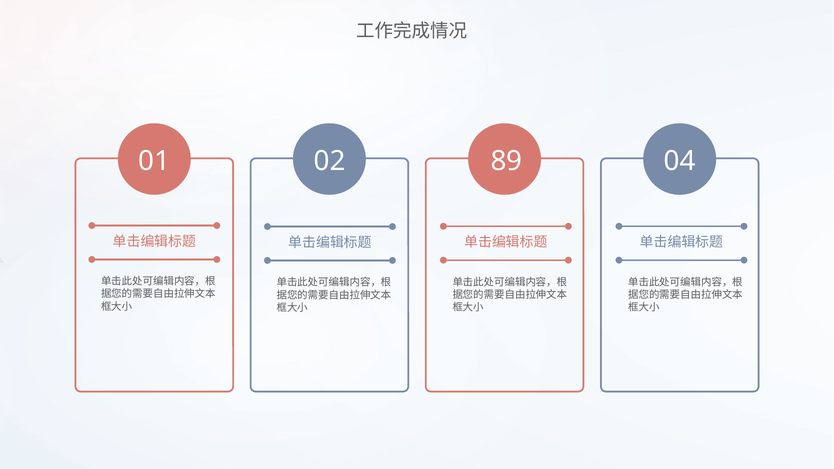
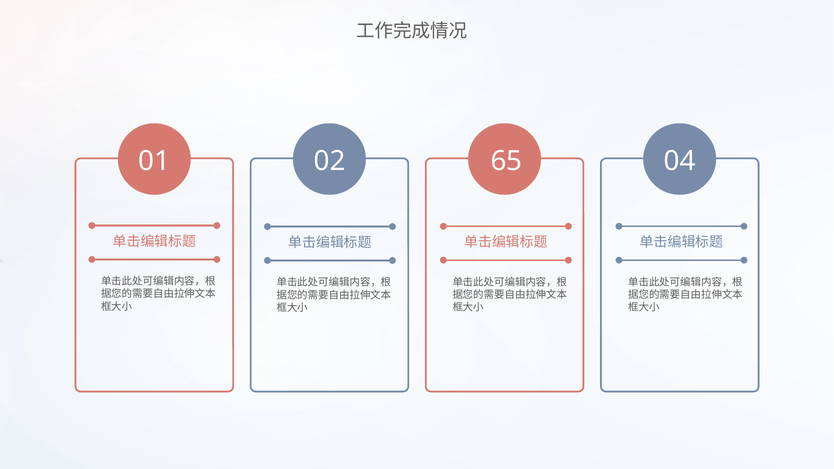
89: 89 -> 65 (506, 161)
